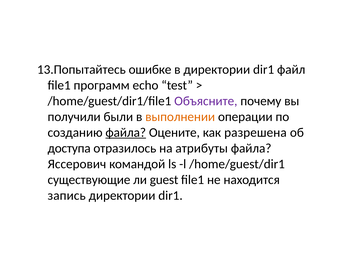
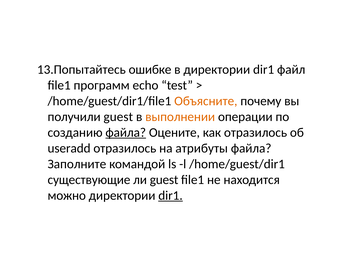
Объясните colour: purple -> orange (206, 101)
получили были: были -> guest (118, 117)
как разрешена: разрешена -> отразилось (256, 132)
доступа: доступа -> useradd (69, 148)
Яссерович: Яссерович -> Заполните (77, 164)
запись: запись -> можно (67, 195)
dir1 underline: none -> present (170, 195)
